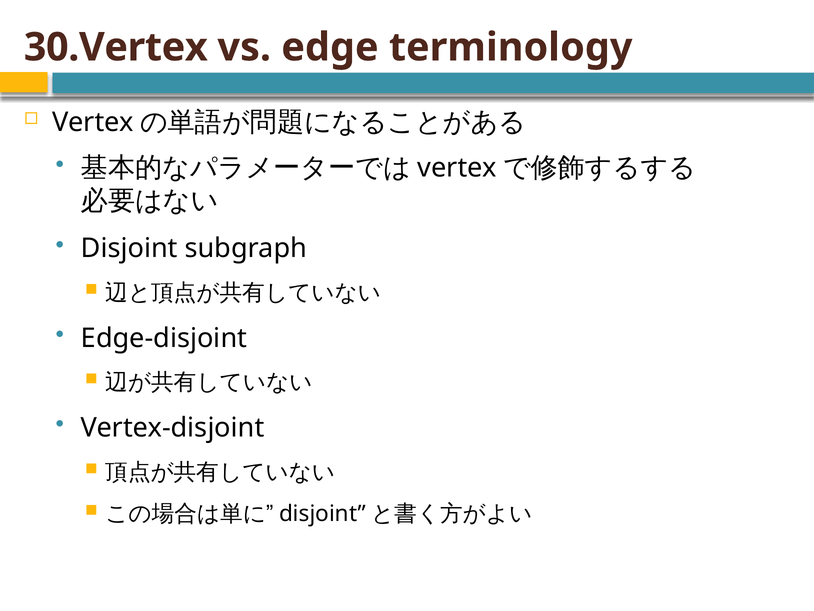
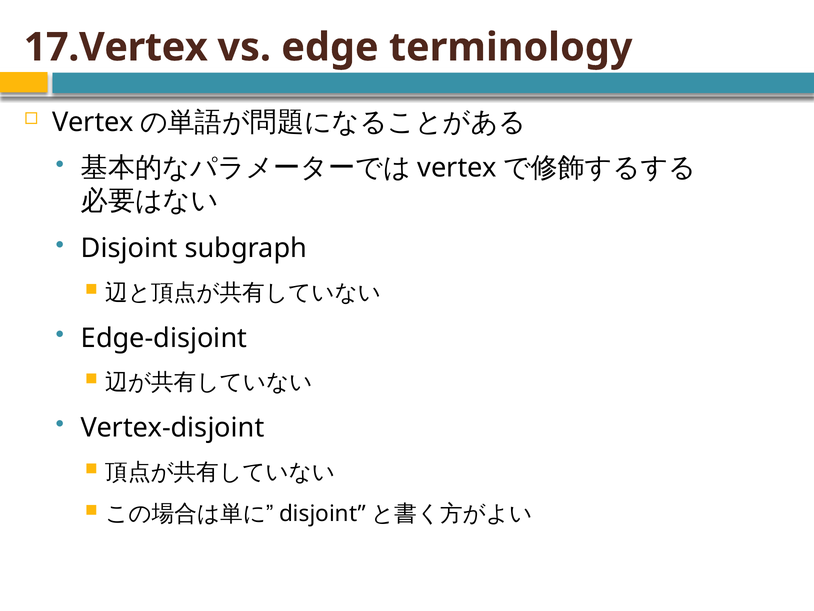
30.Vertex: 30.Vertex -> 17.Vertex (116, 47)
